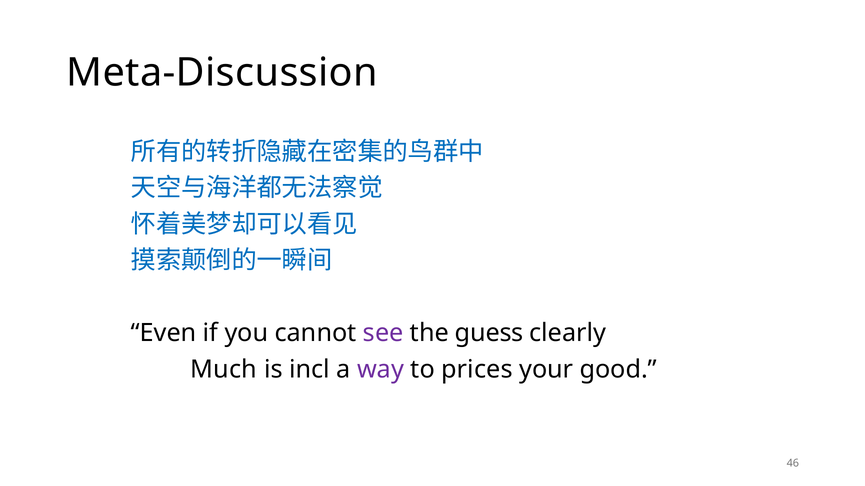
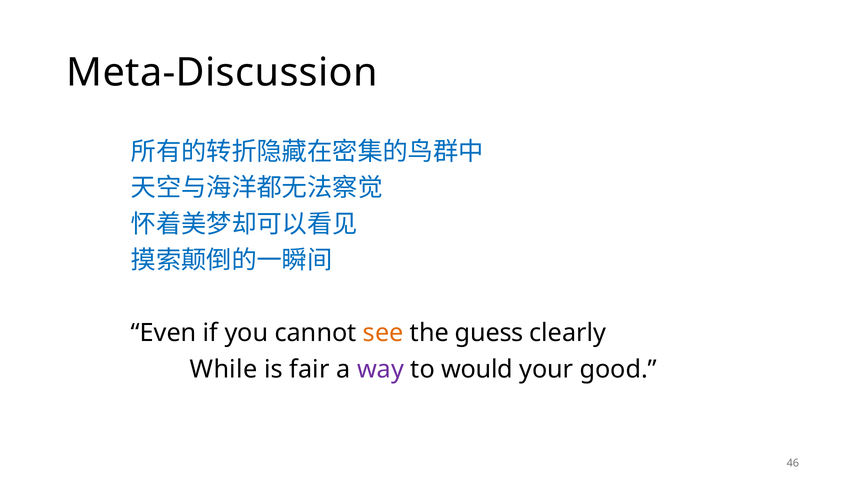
see colour: purple -> orange (383, 333)
Much: Much -> While (224, 370)
incl: incl -> fair (309, 370)
prices: prices -> would (477, 370)
